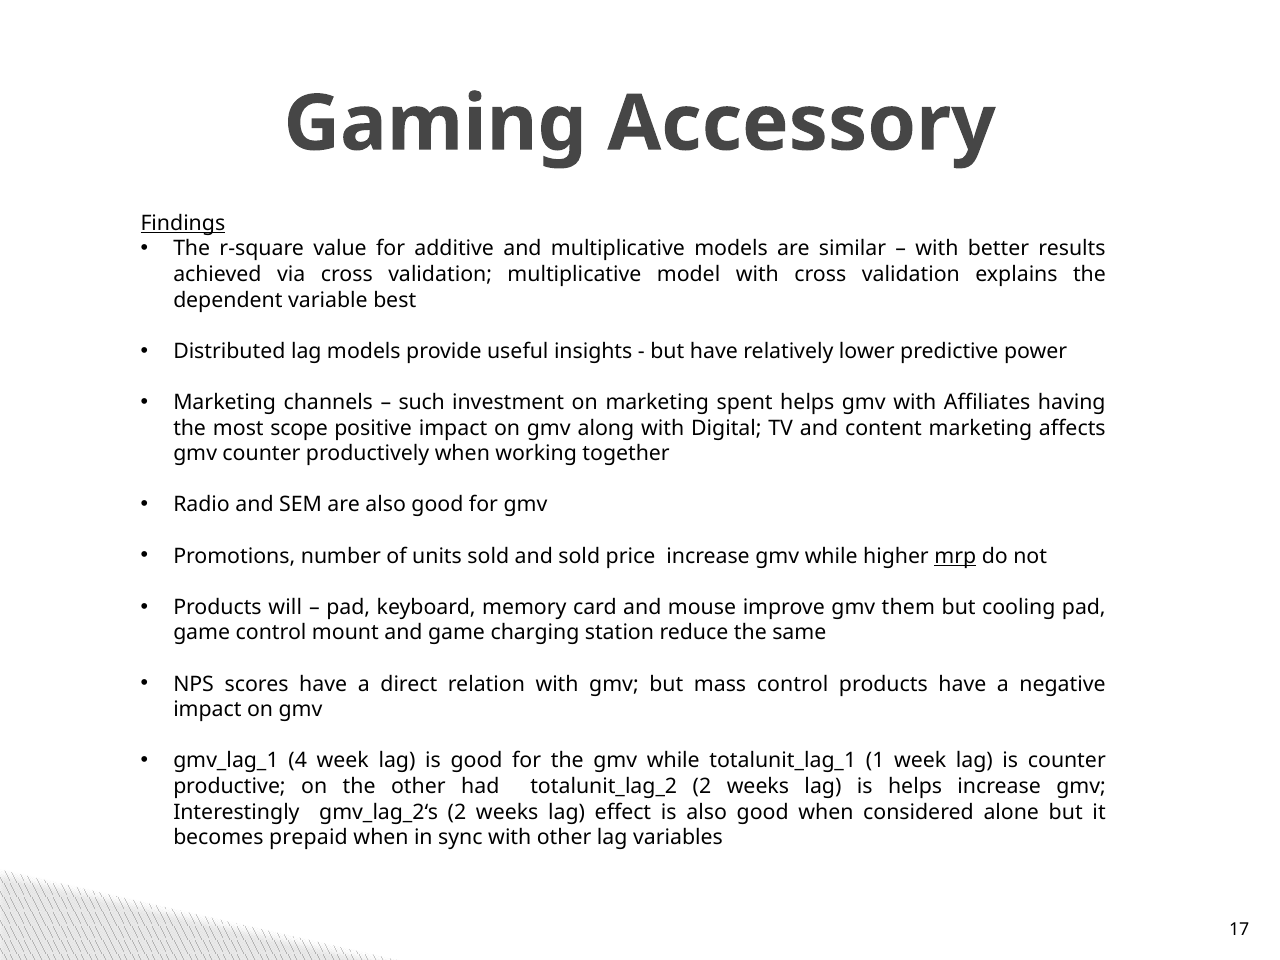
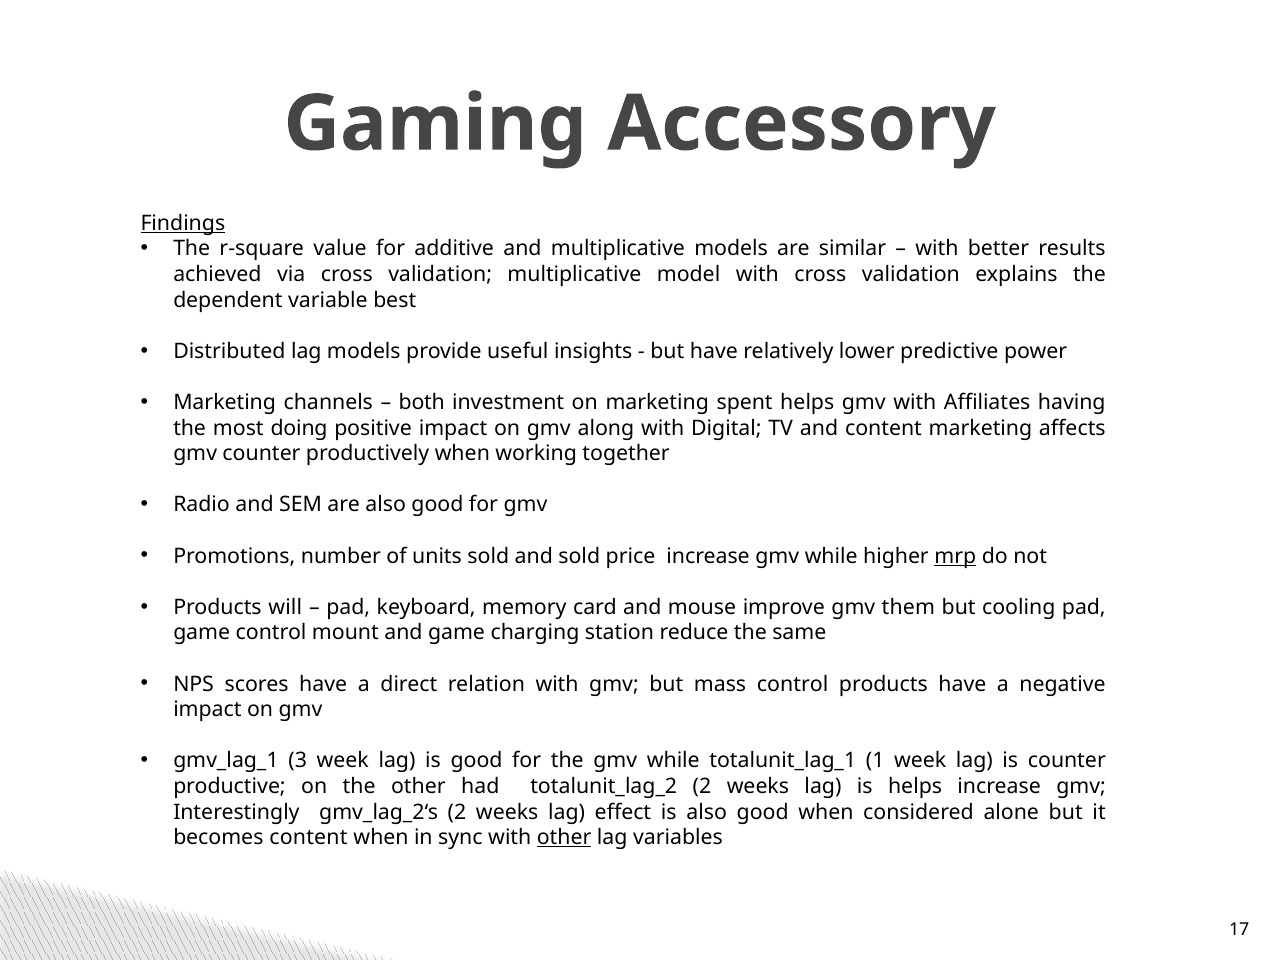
such: such -> both (422, 402)
scope: scope -> doing (299, 428)
4: 4 -> 3 (298, 761)
becomes prepaid: prepaid -> content (308, 838)
other underline: none -> present (564, 838)
